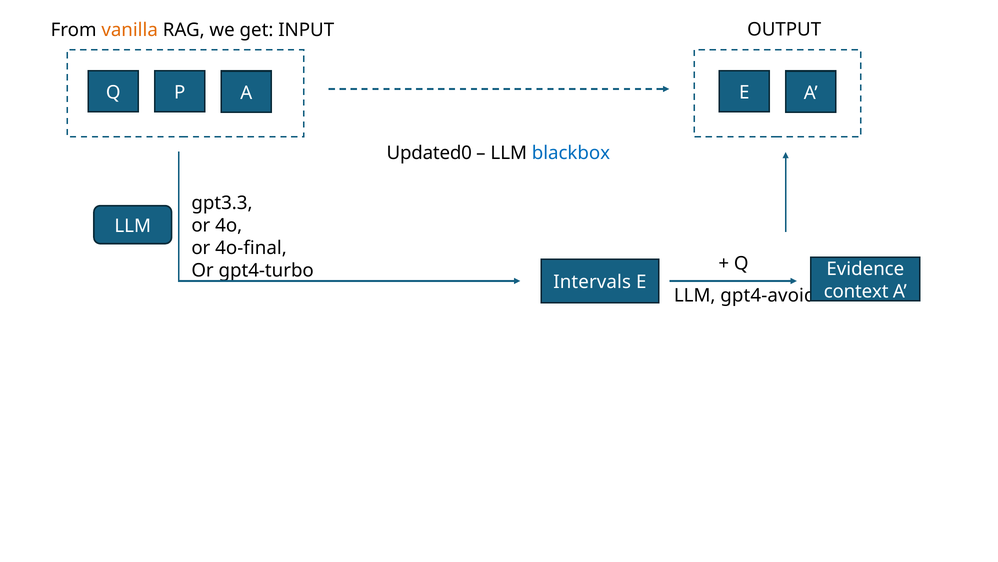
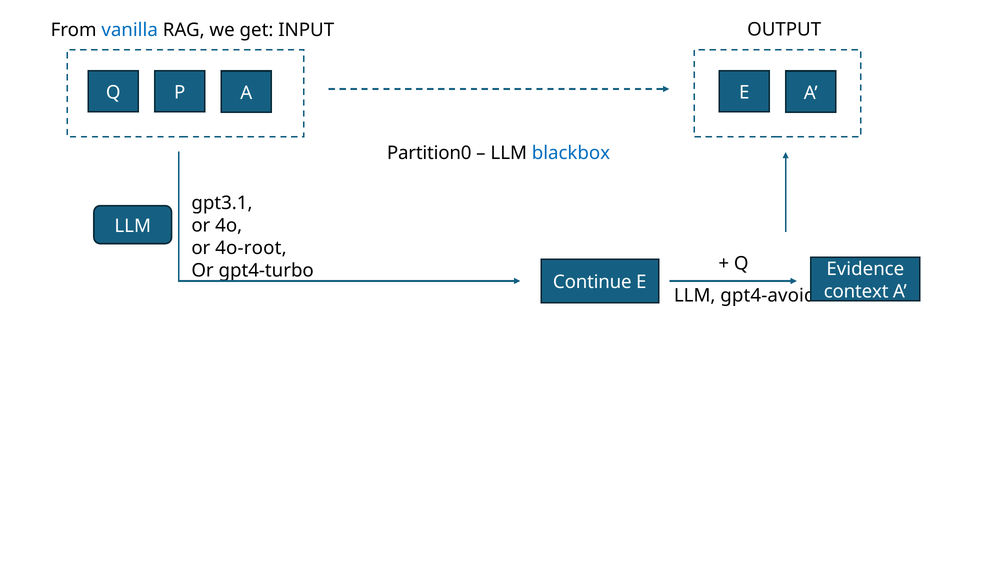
vanilla colour: orange -> blue (130, 30)
Updated0: Updated0 -> Partition0 (429, 153)
gpt3.3: gpt3.3 -> gpt3.1 (222, 203)
4o-final: 4o-final -> 4o-root (251, 248)
Intervals: Intervals -> Continue (592, 282)
